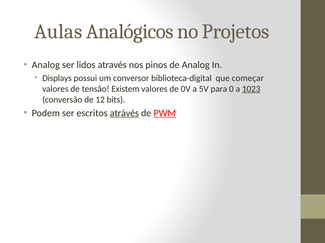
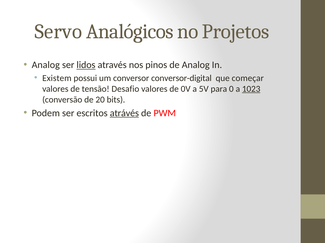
Aulas: Aulas -> Servo (58, 32)
lidos underline: none -> present (86, 65)
Displays: Displays -> Existem (57, 78)
biblioteca-digital: biblioteca-digital -> conversor-digital (181, 78)
Existem: Existem -> Desafio (125, 89)
12: 12 -> 20 (100, 100)
PWM underline: present -> none (165, 113)
